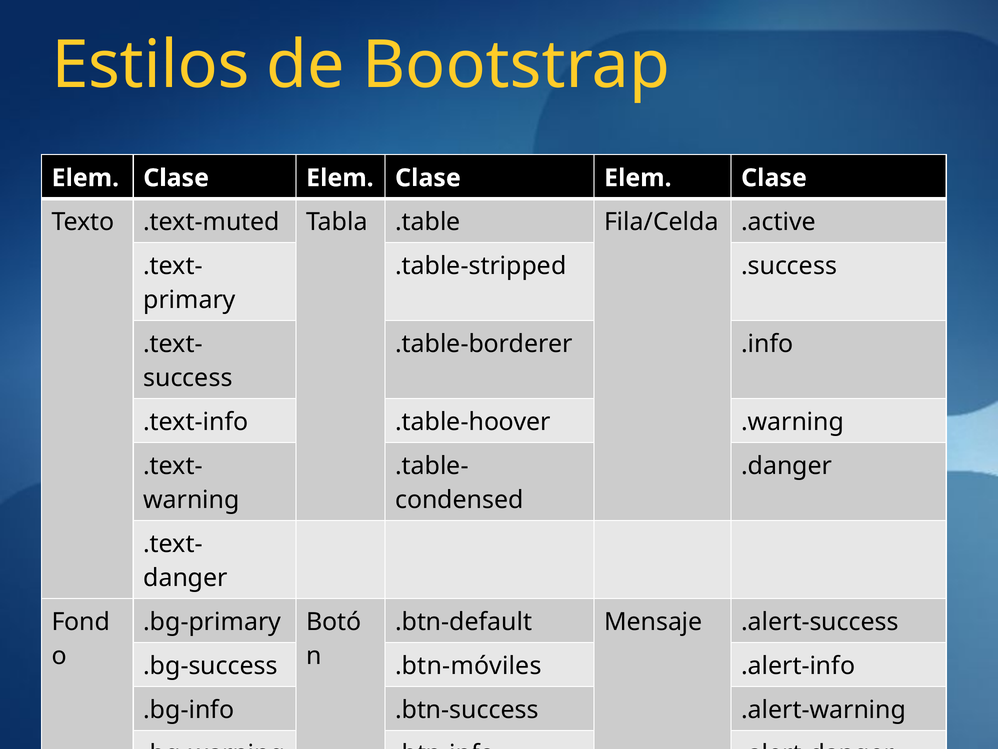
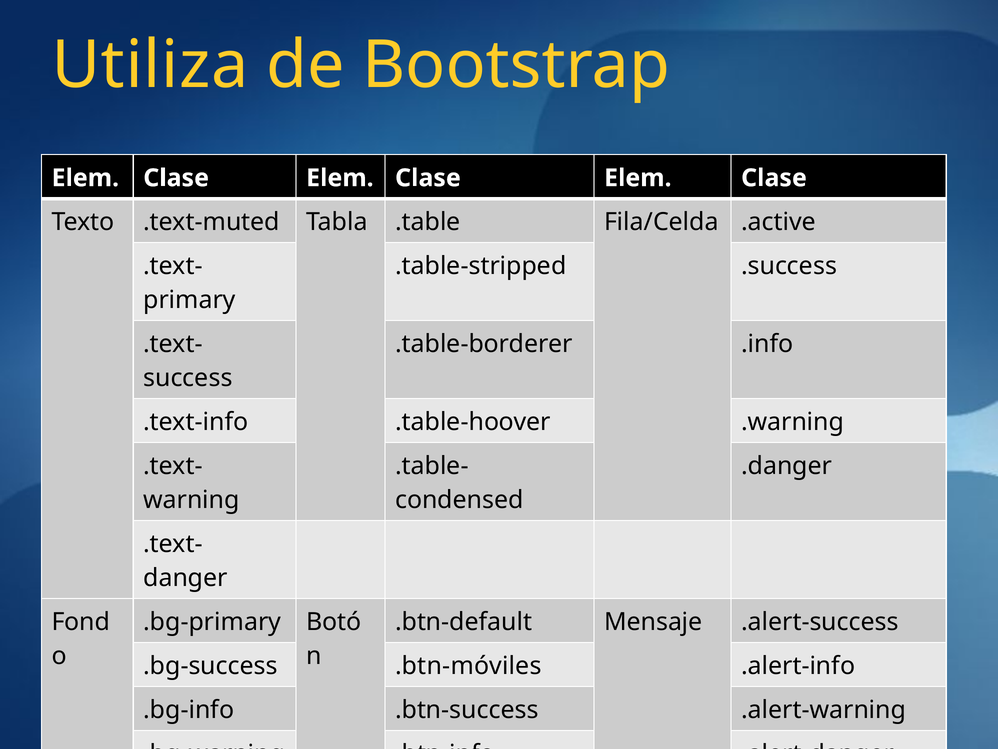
Estilos: Estilos -> Utiliza (150, 65)
